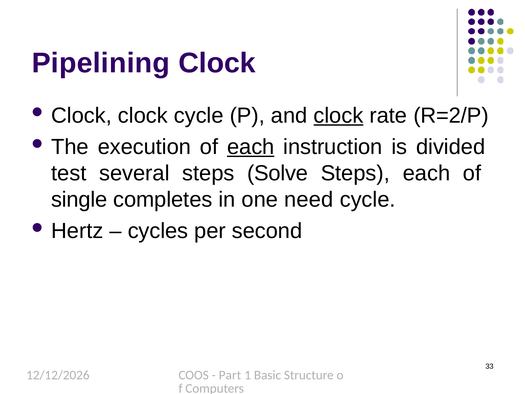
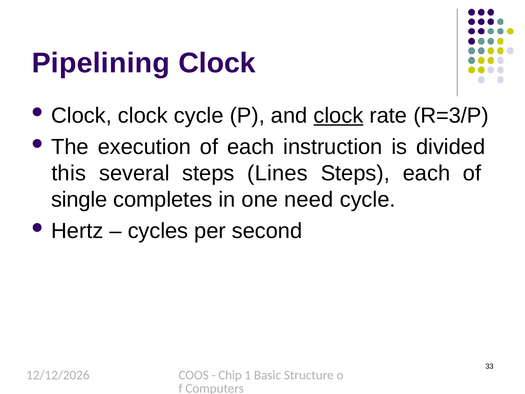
R=2/P: R=2/P -> R=3/P (451, 115)
each underline: present -> none (251, 147)
test: test -> this (69, 173)
Solve: Solve -> Lines (277, 173)
Part: Part -> Chip (230, 375)
